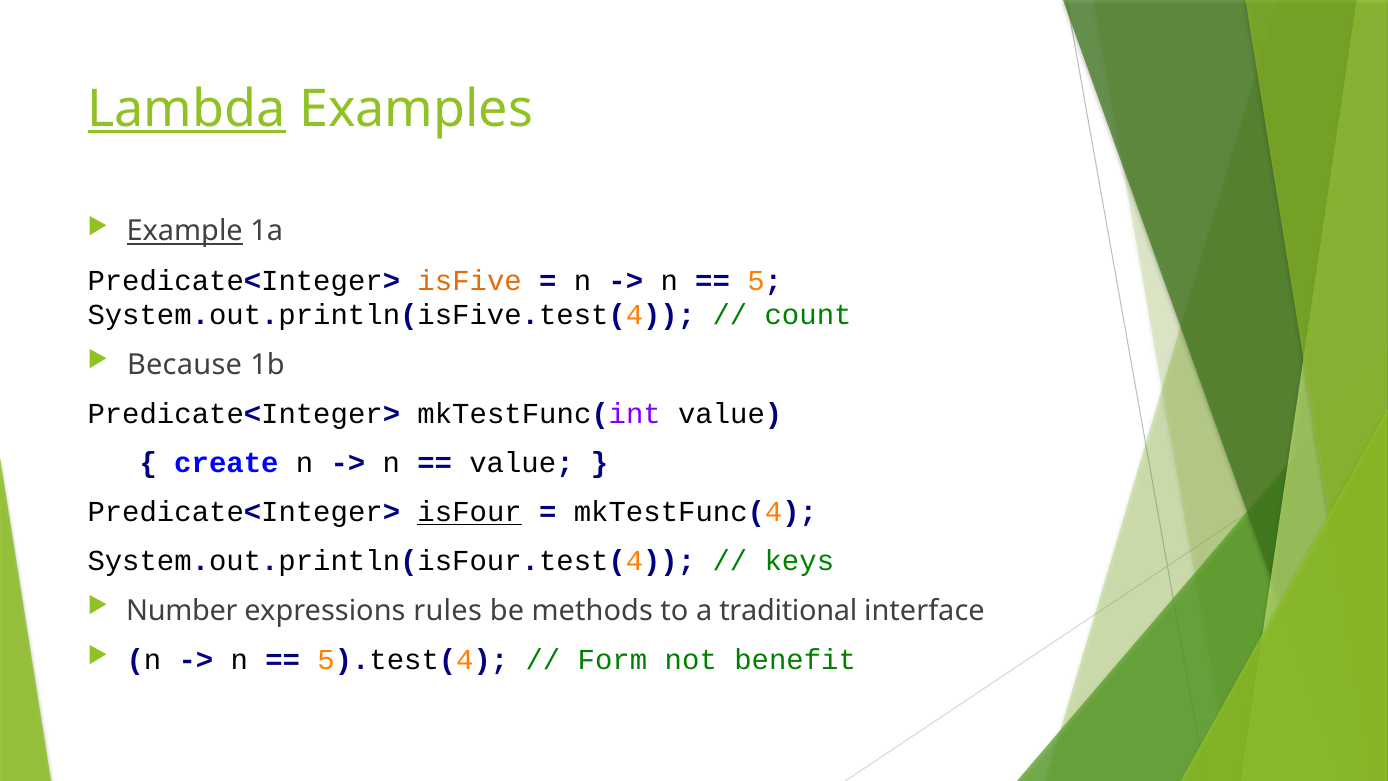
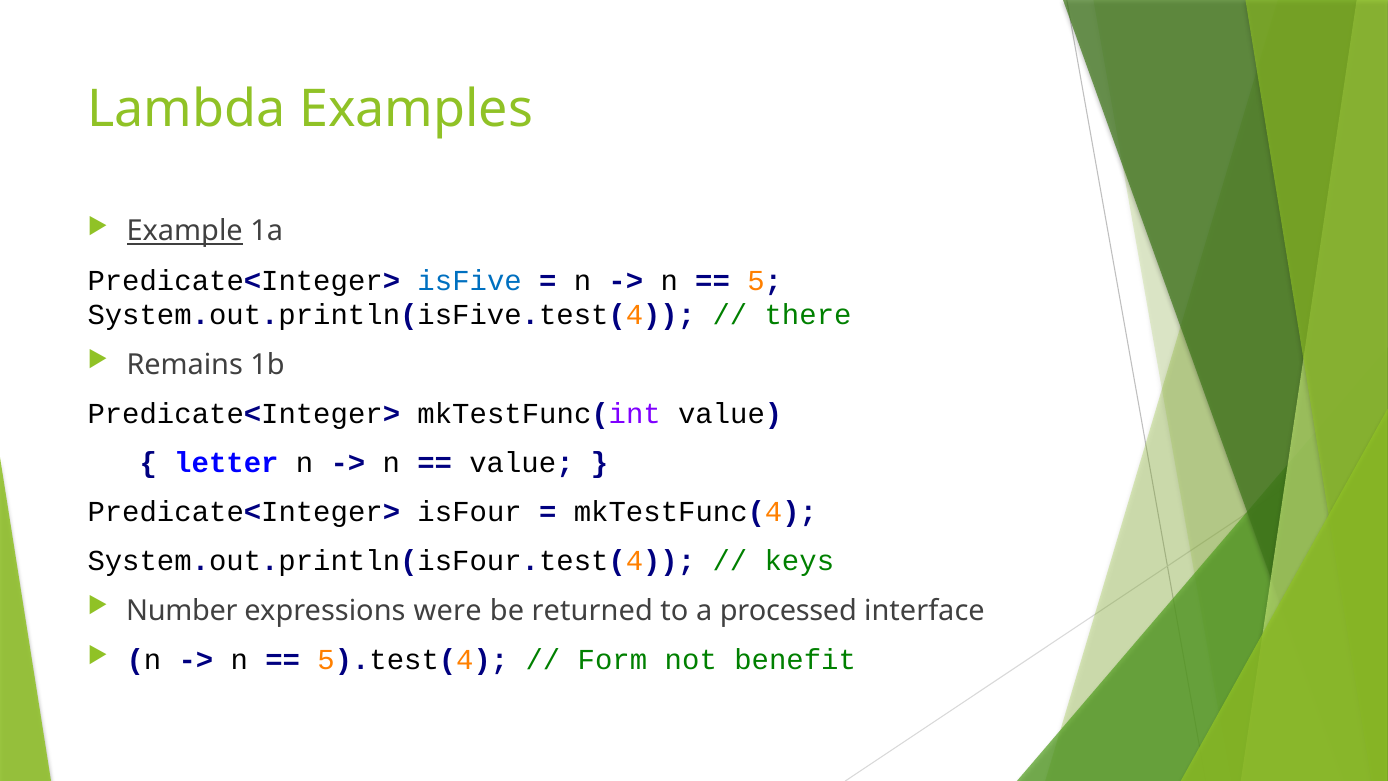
Lambda underline: present -> none (187, 109)
isFive colour: orange -> blue (470, 280)
count: count -> there (808, 315)
Because: Because -> Remains (185, 364)
create: create -> letter (226, 463)
isFour underline: present -> none (470, 512)
rules: rules -> were (448, 610)
methods: methods -> returned (592, 610)
traditional: traditional -> processed (788, 610)
